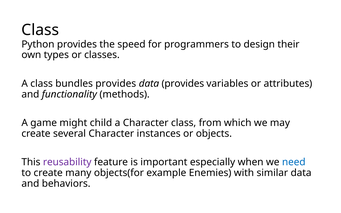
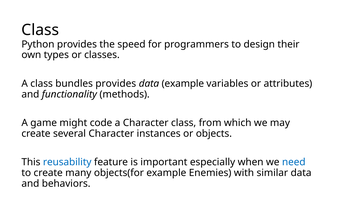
data provides: provides -> example (183, 84)
child: child -> code (101, 123)
reusability colour: purple -> blue (67, 162)
